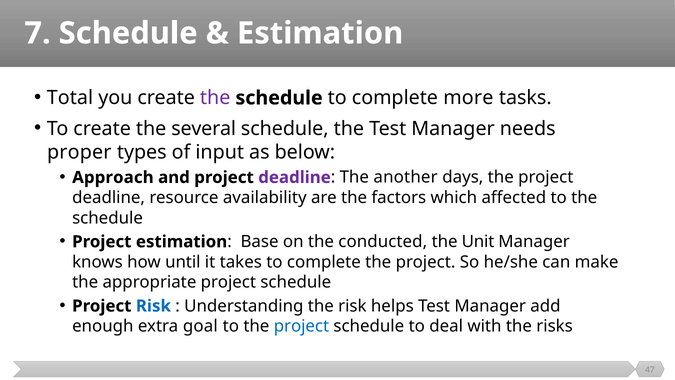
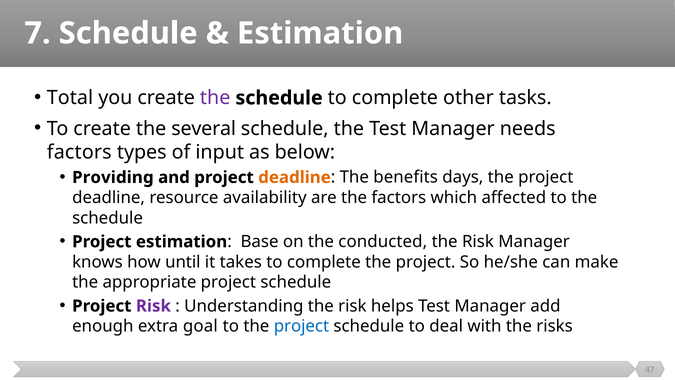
more: more -> other (468, 98)
proper: proper -> factors (79, 152)
Approach: Approach -> Providing (113, 177)
deadline colour: purple -> orange (294, 177)
another: another -> benefits (406, 177)
Unit: Unit -> Risk (478, 242)
Risk colour: blue -> purple (153, 306)
